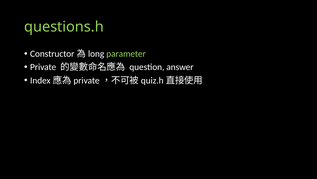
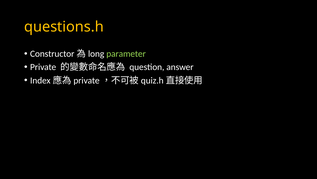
questions.h colour: light green -> yellow (64, 27)
